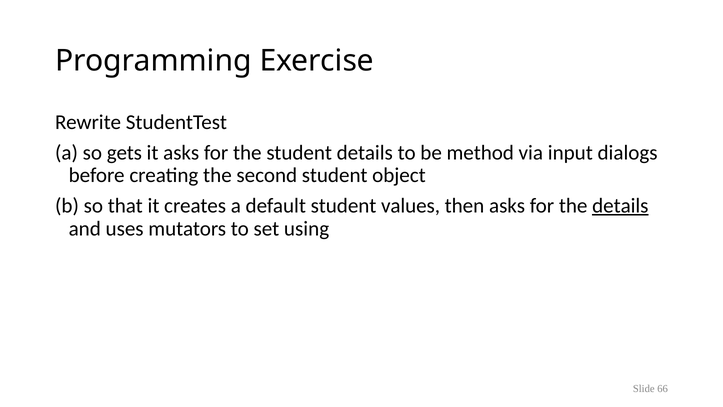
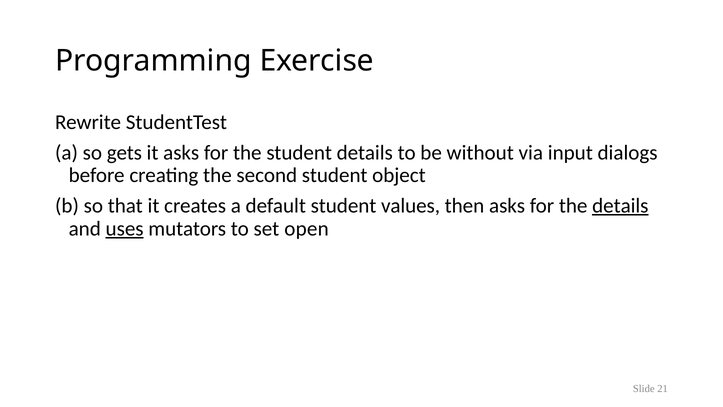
method: method -> without (480, 153)
uses underline: none -> present (125, 228)
using: using -> open (307, 228)
66: 66 -> 21 (663, 388)
